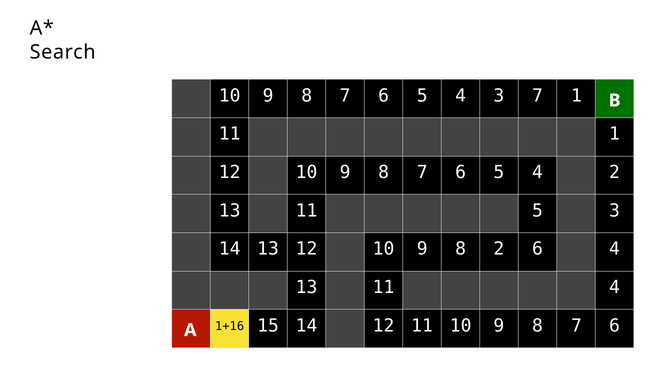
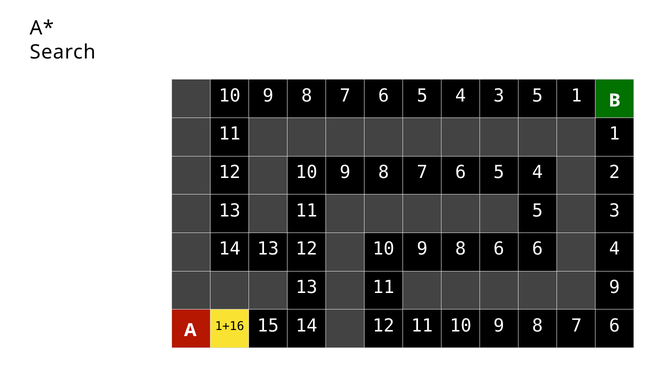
3 7: 7 -> 5 (537, 96)
8 2: 2 -> 6 (499, 249)
11 4: 4 -> 9 (614, 287)
